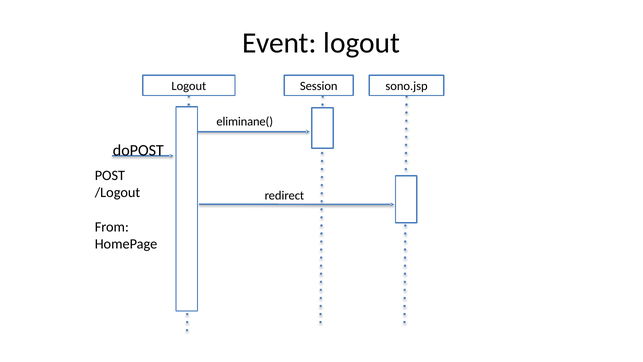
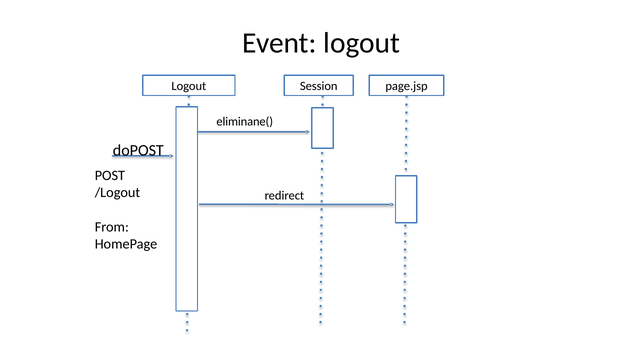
sono.jsp: sono.jsp -> page.jsp (407, 86)
